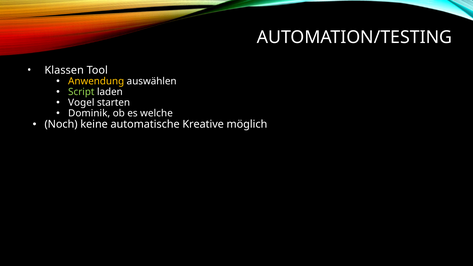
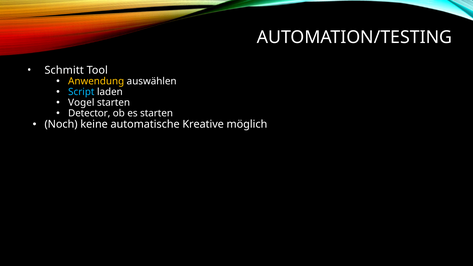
Klassen: Klassen -> Schmitt (64, 70)
Script colour: light green -> light blue (81, 92)
Dominik: Dominik -> Detector (89, 113)
es welche: welche -> starten (157, 113)
